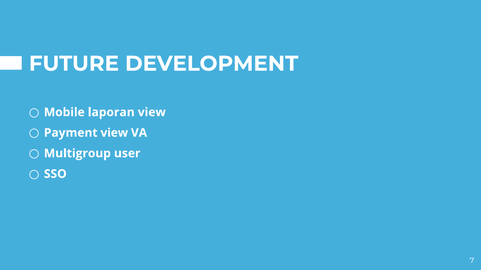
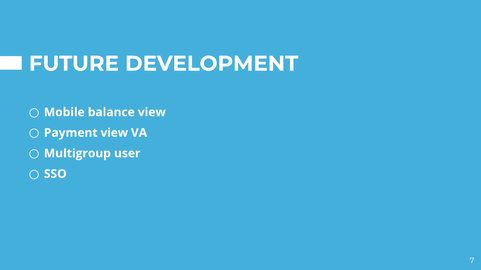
laporan: laporan -> balance (111, 112)
